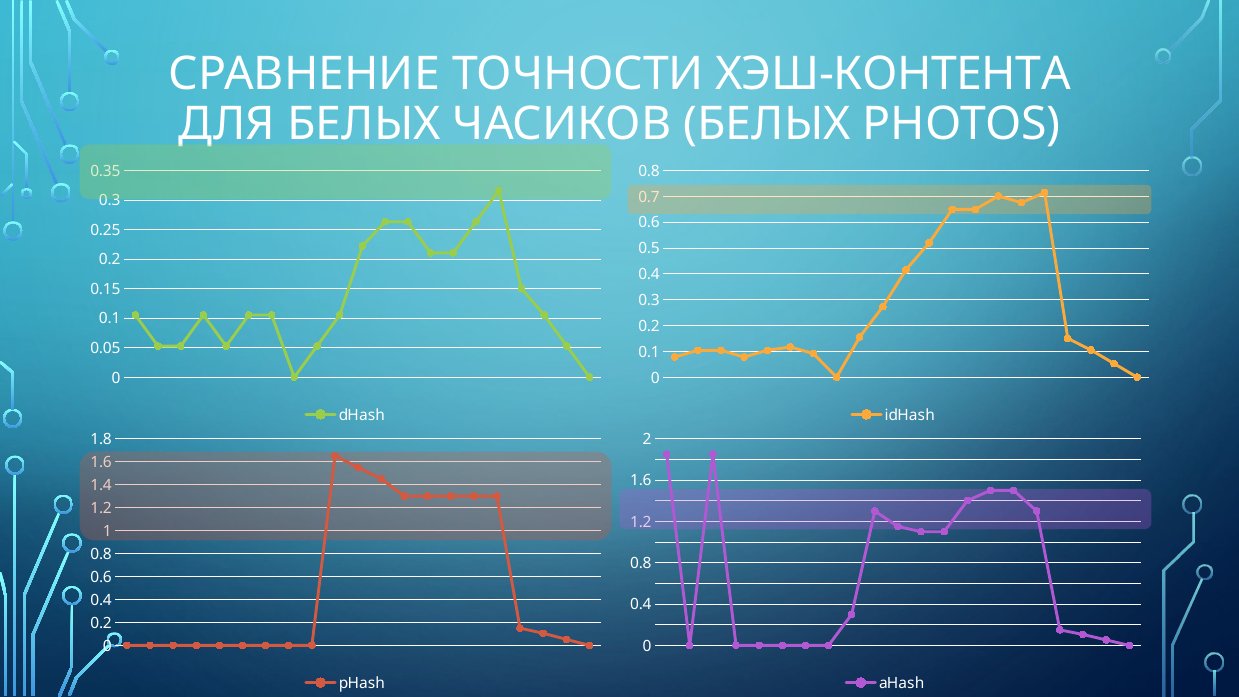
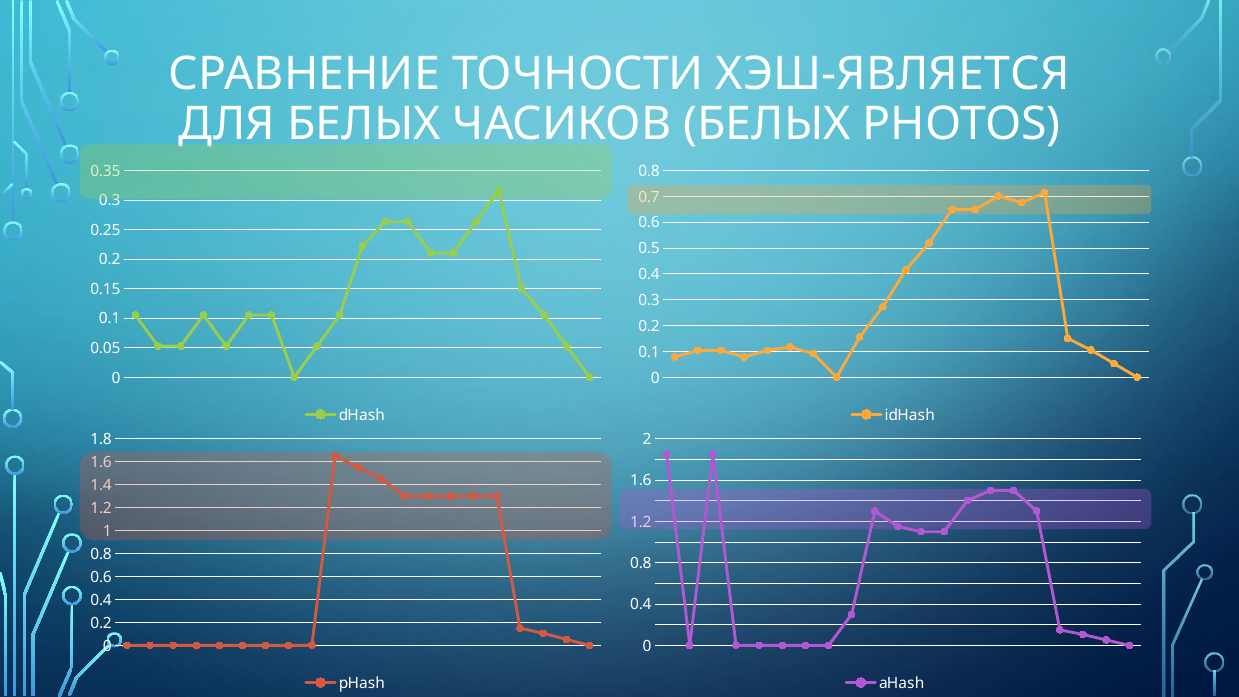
ХЭШ-КОНТЕНТА: ХЭШ-КОНТЕНТА -> ХЭШ-ЯВЛЯЕТСЯ (893, 74)
